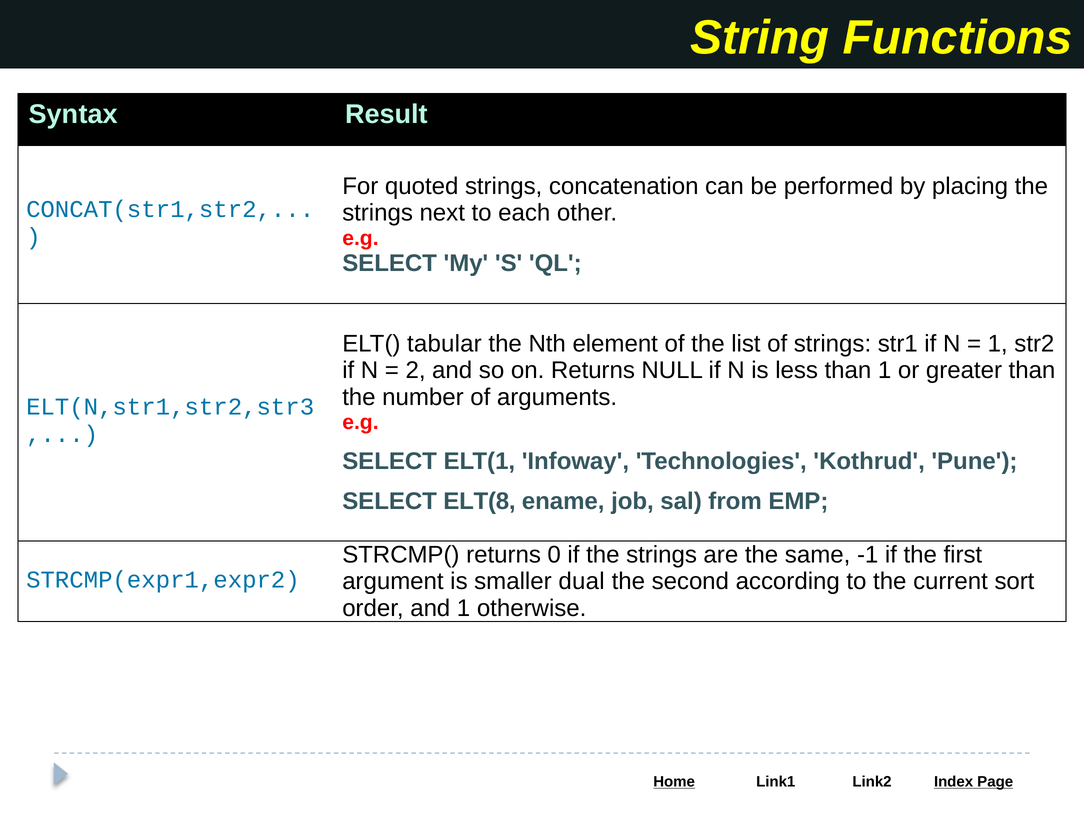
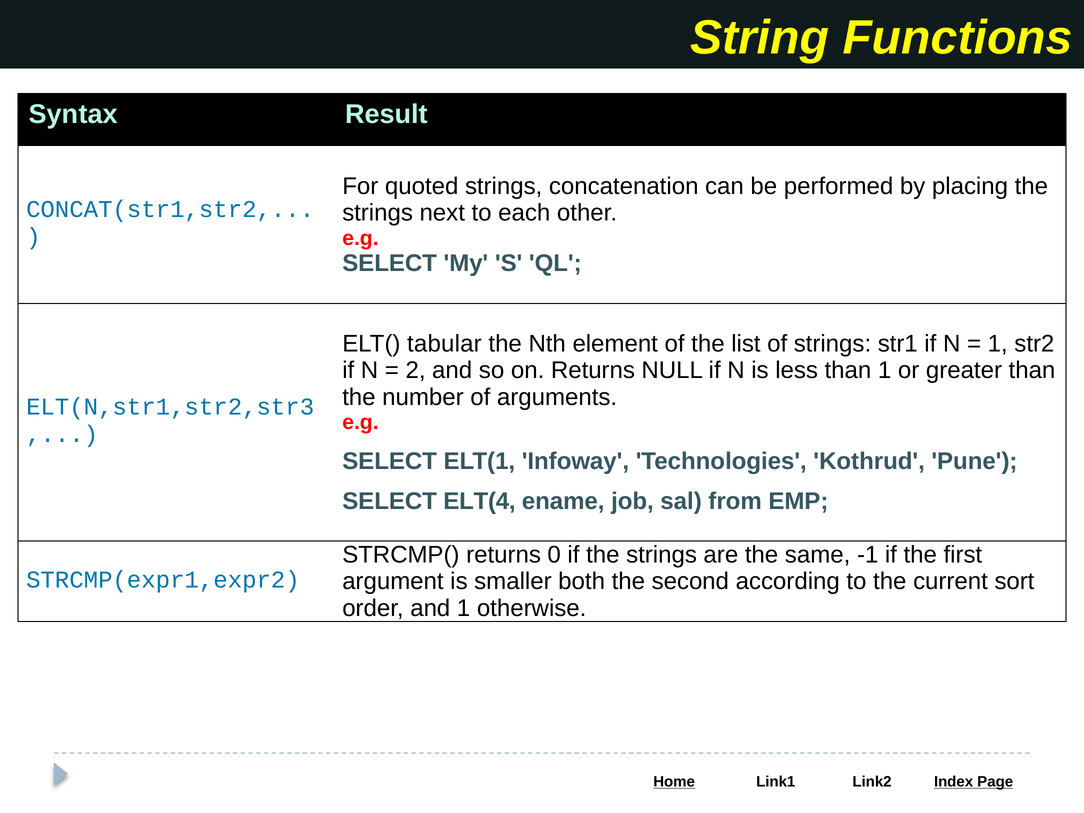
ELT(8: ELT(8 -> ELT(4 (479, 501)
dual: dual -> both (582, 582)
